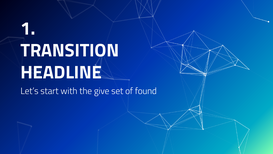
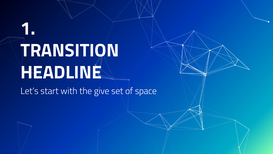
found: found -> space (146, 91)
